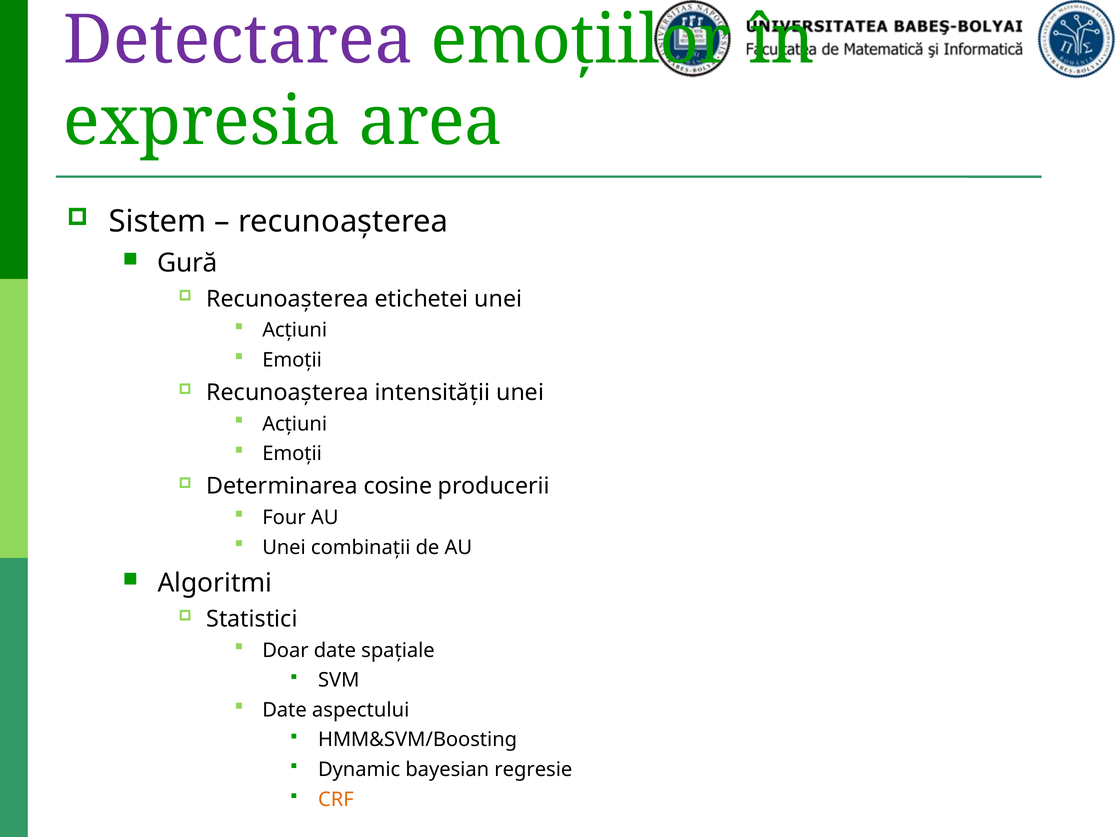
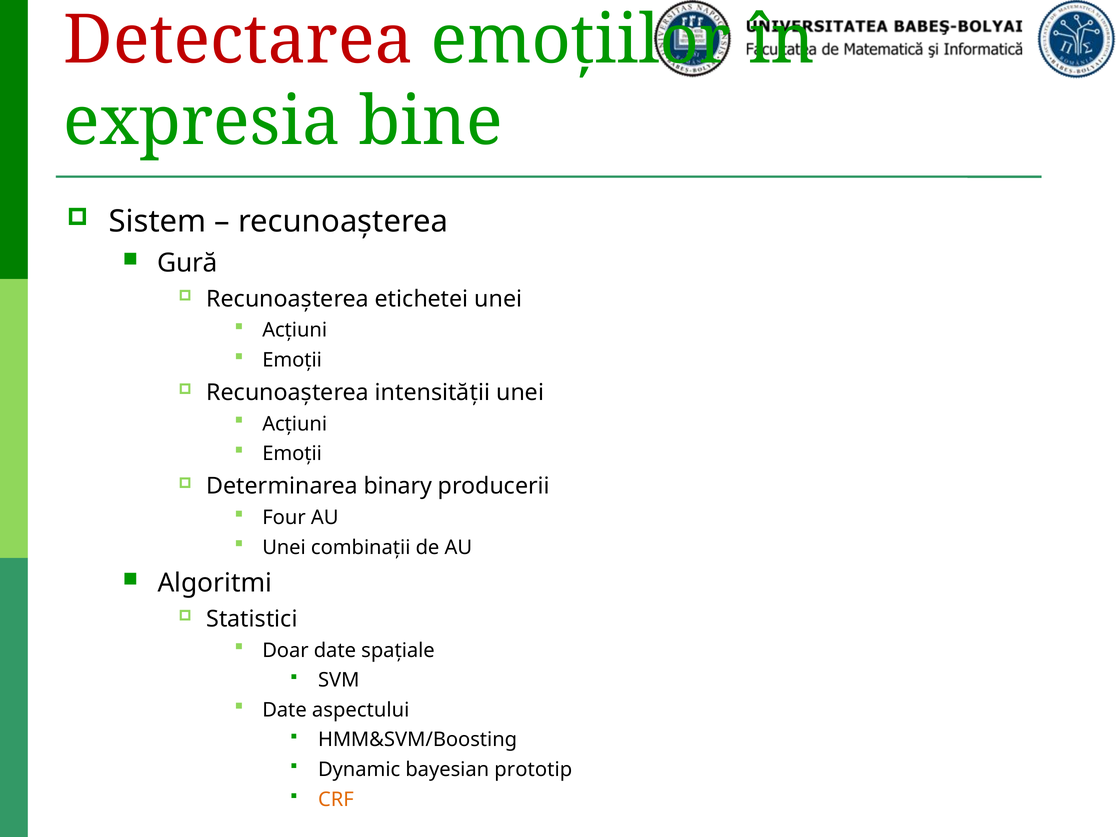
Detectarea colour: purple -> red (238, 40)
area: area -> bine (431, 122)
cosine: cosine -> binary (398, 486)
regresie: regresie -> prototip (533, 770)
